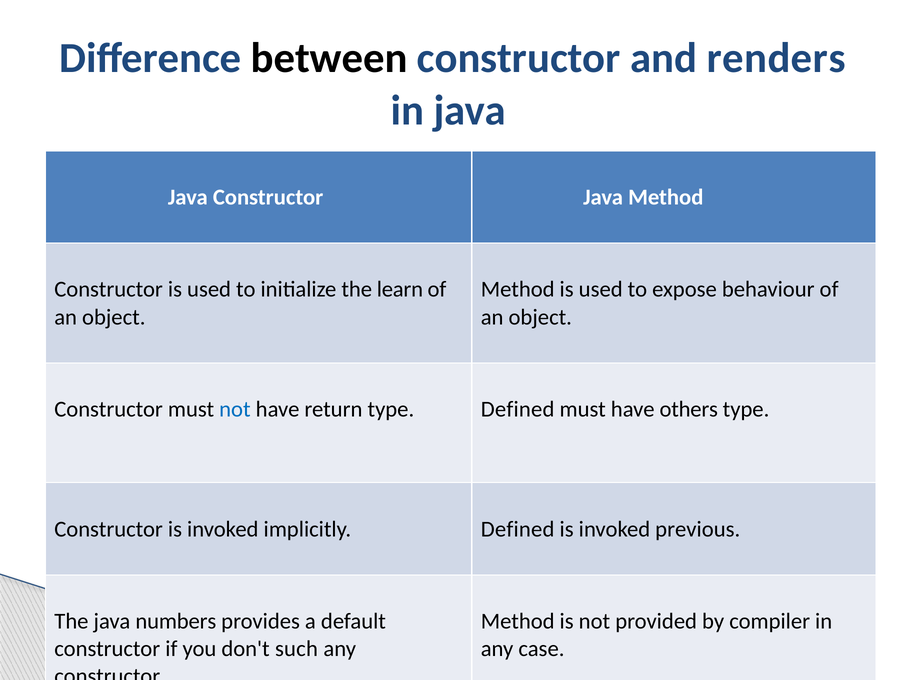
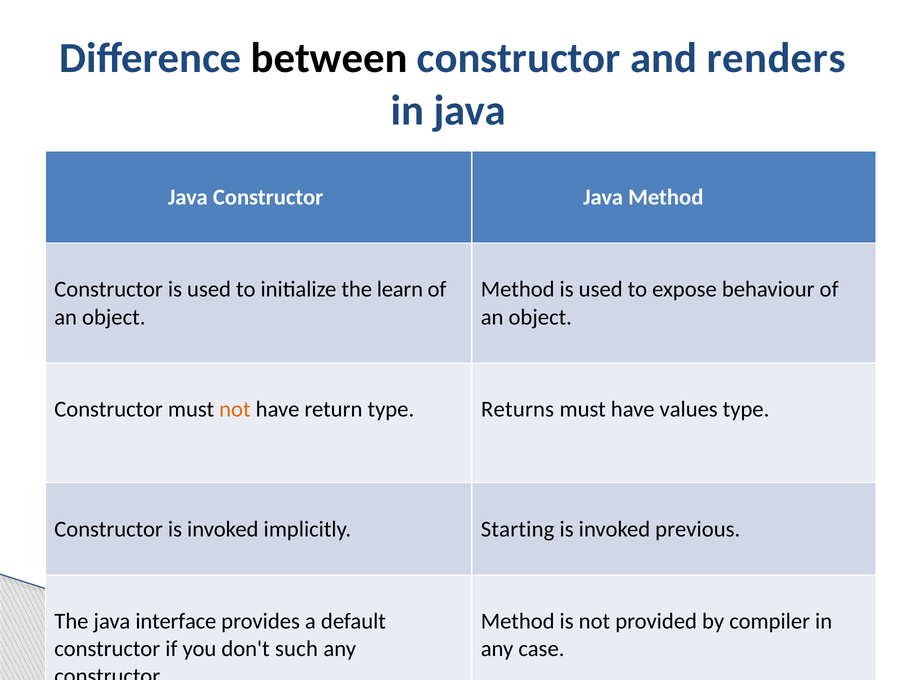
not colour: blue -> orange (235, 409)
type Defined: Defined -> Returns (518, 409)
others: others -> values (689, 409)
implicitly Defined: Defined -> Starting (518, 529)
numbers: numbers -> interface (176, 621)
